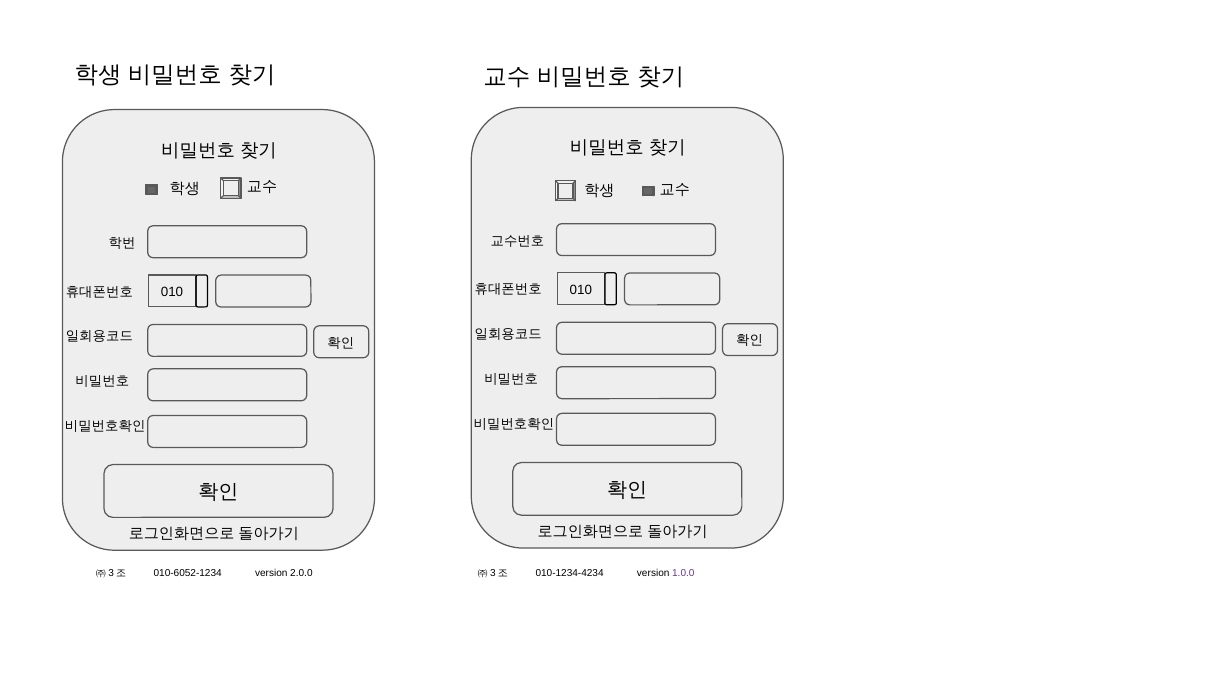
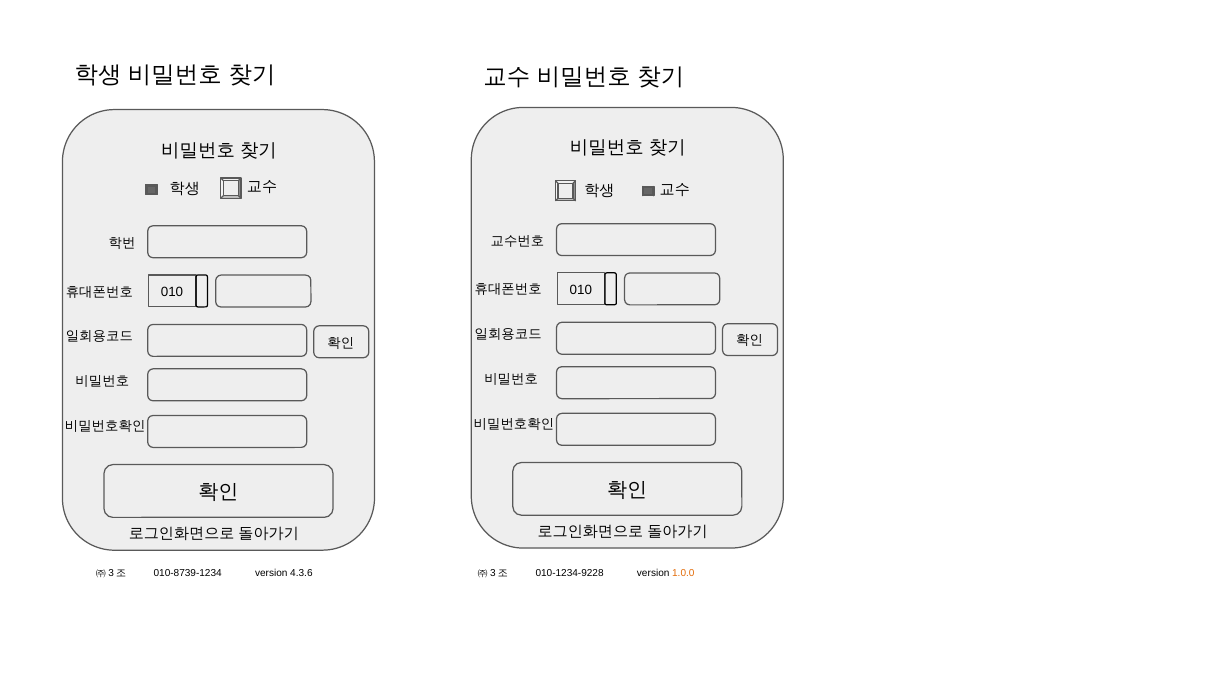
010-6052-1234: 010-6052-1234 -> 010-8739-1234 (188, 573)
2.0.0: 2.0.0 -> 4.3.6 (301, 573)
010-1234-4234: 010-1234-4234 -> 010-1234-9228 (570, 573)
1.0.0 colour: purple -> orange (683, 573)
